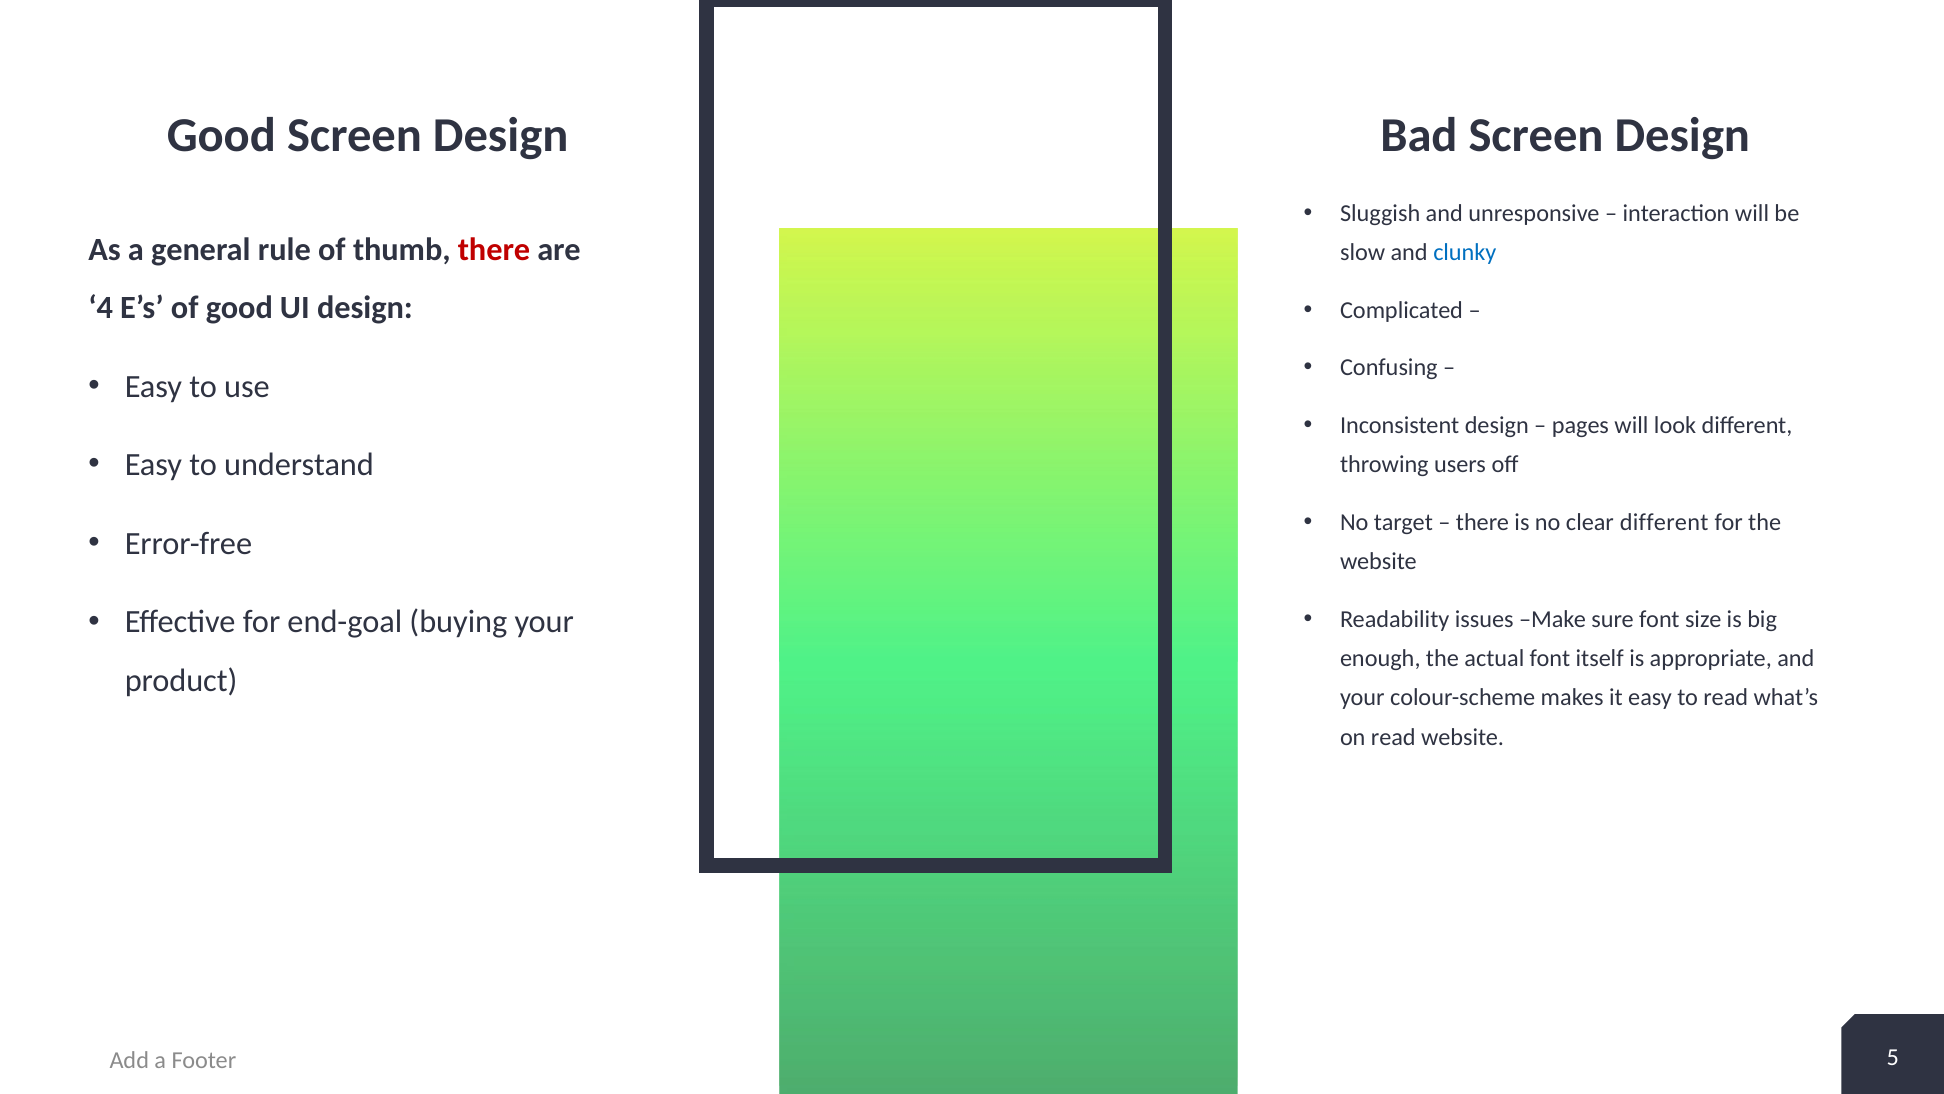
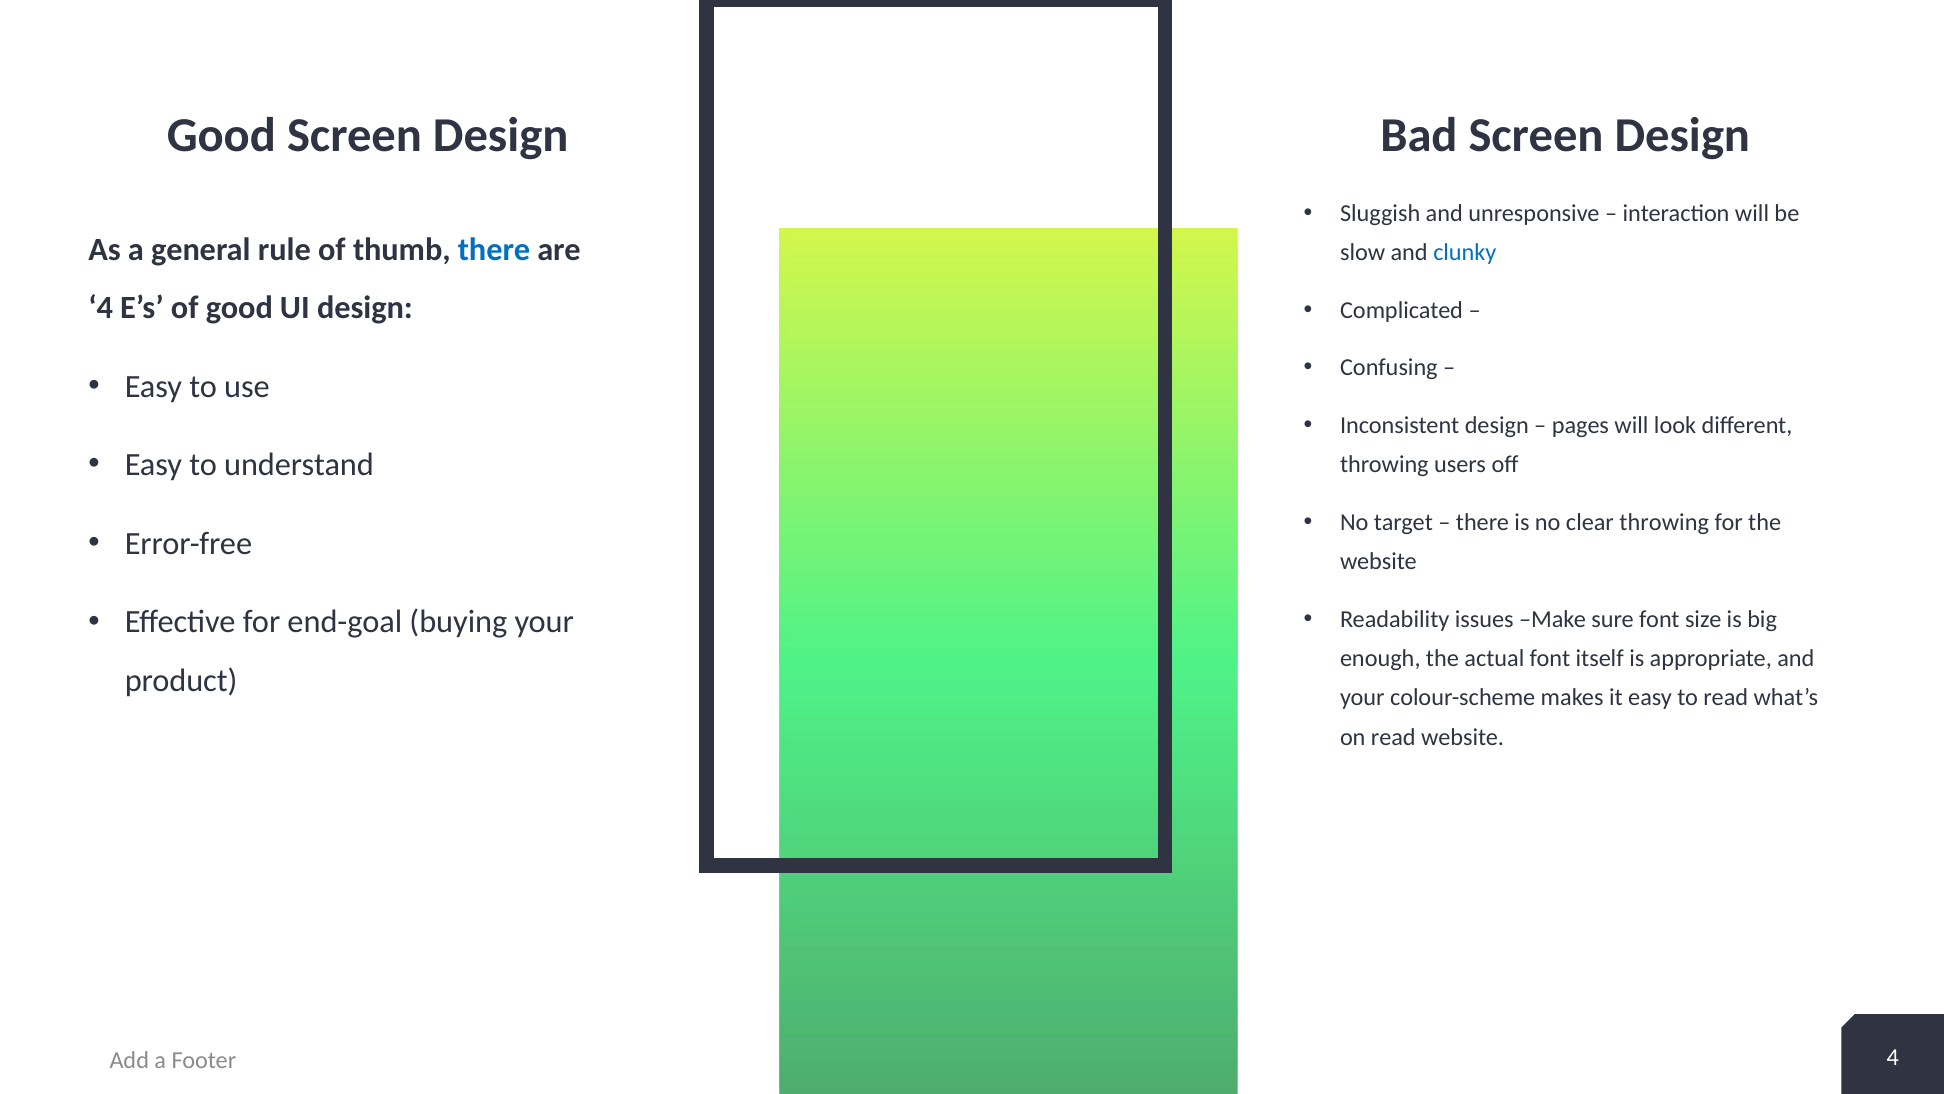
there colour: red -> blue (494, 250)
clear different: different -> throwing (1664, 522)
Footer 5: 5 -> 4 (1893, 1057)
